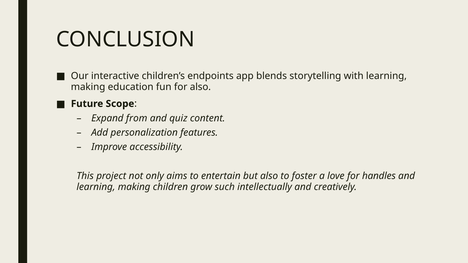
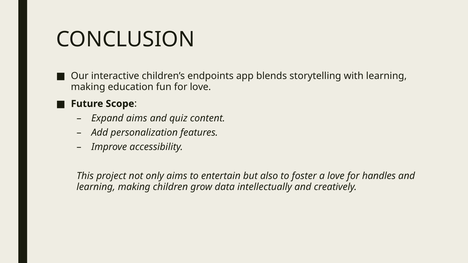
for also: also -> love (200, 87)
Expand from: from -> aims (137, 118)
such: such -> data (225, 187)
